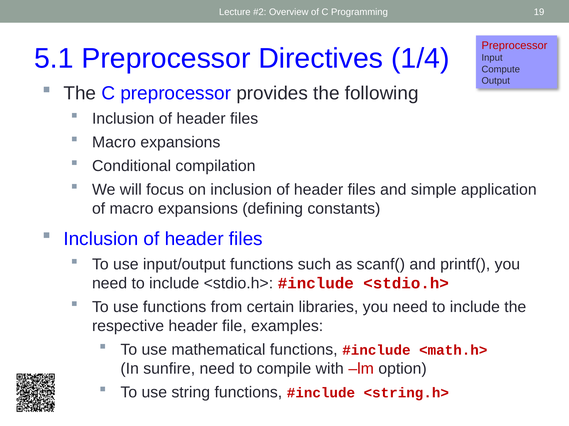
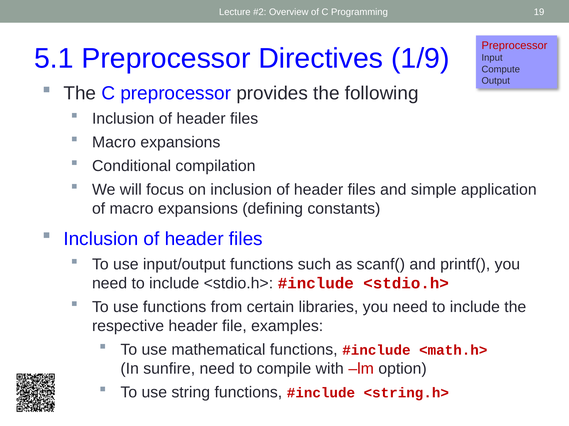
1/4: 1/4 -> 1/9 (420, 58)
